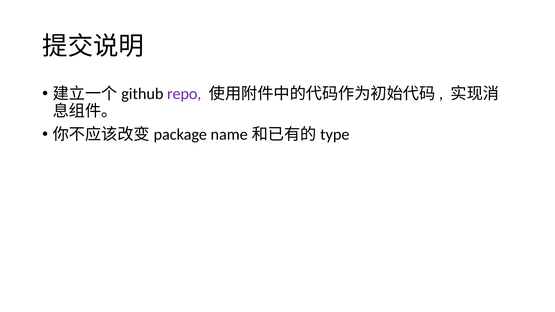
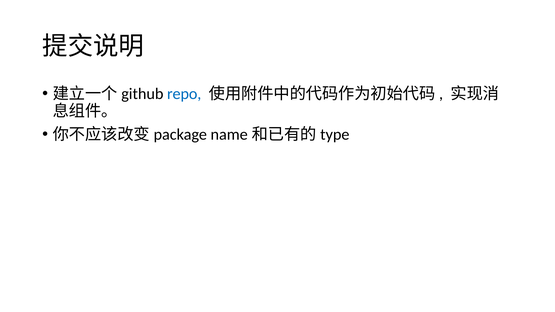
repo colour: purple -> blue (184, 94)
